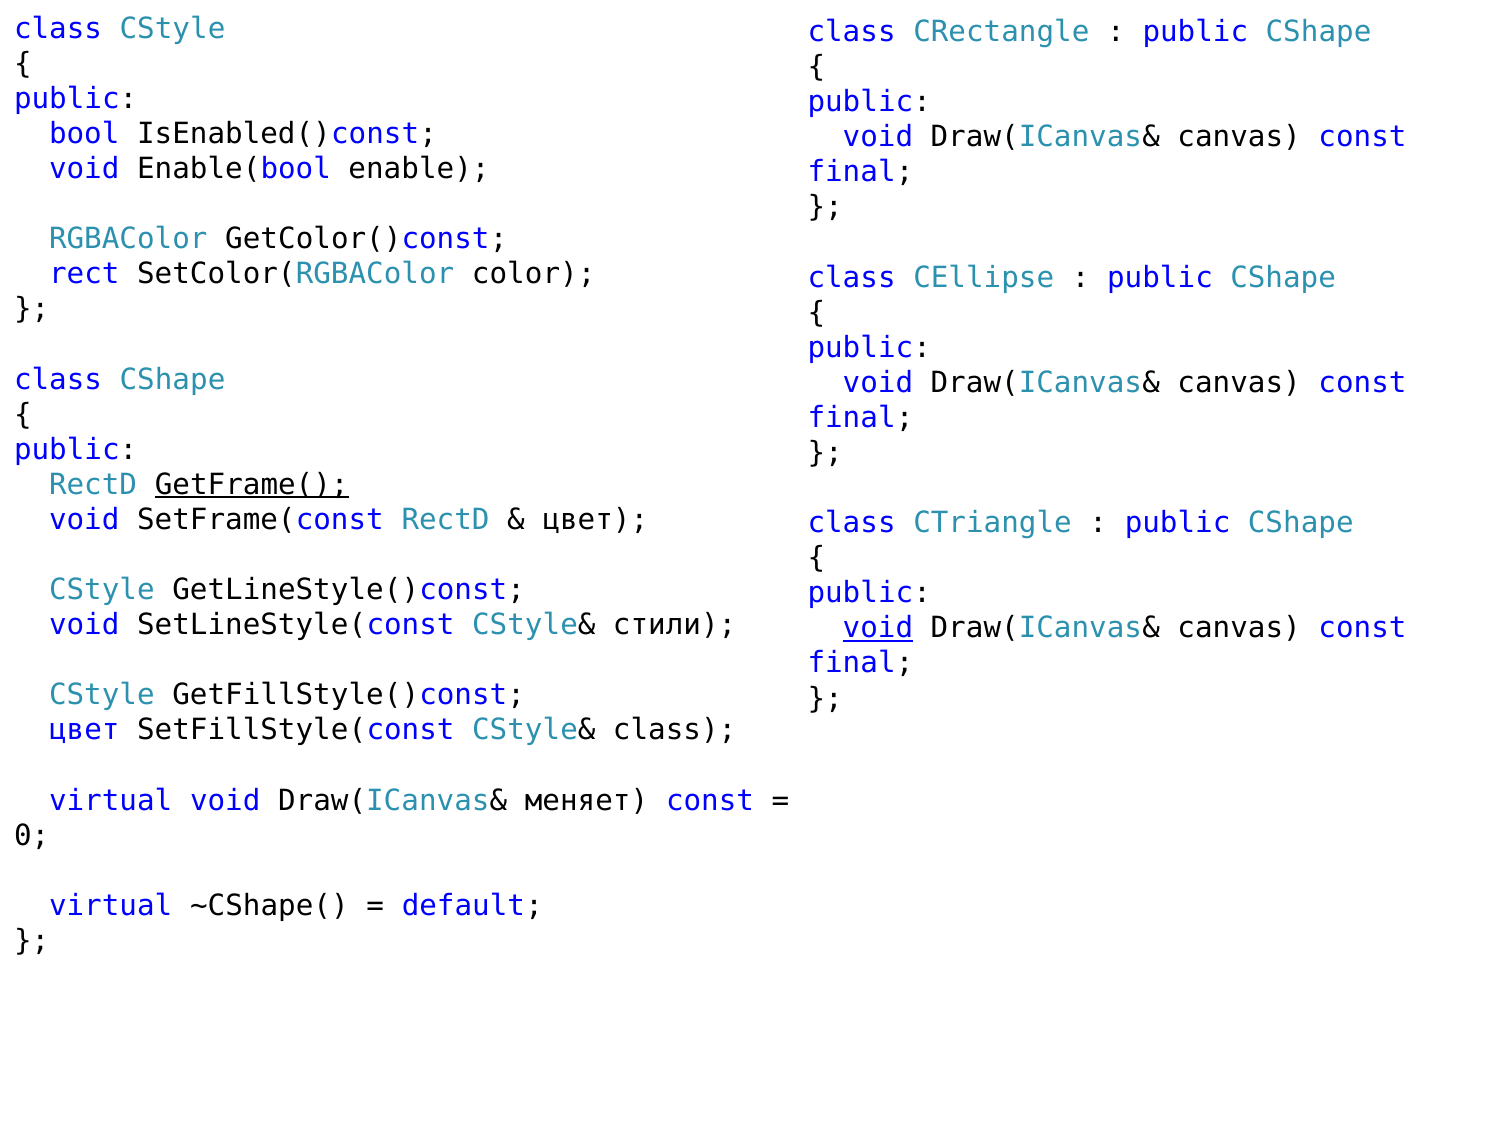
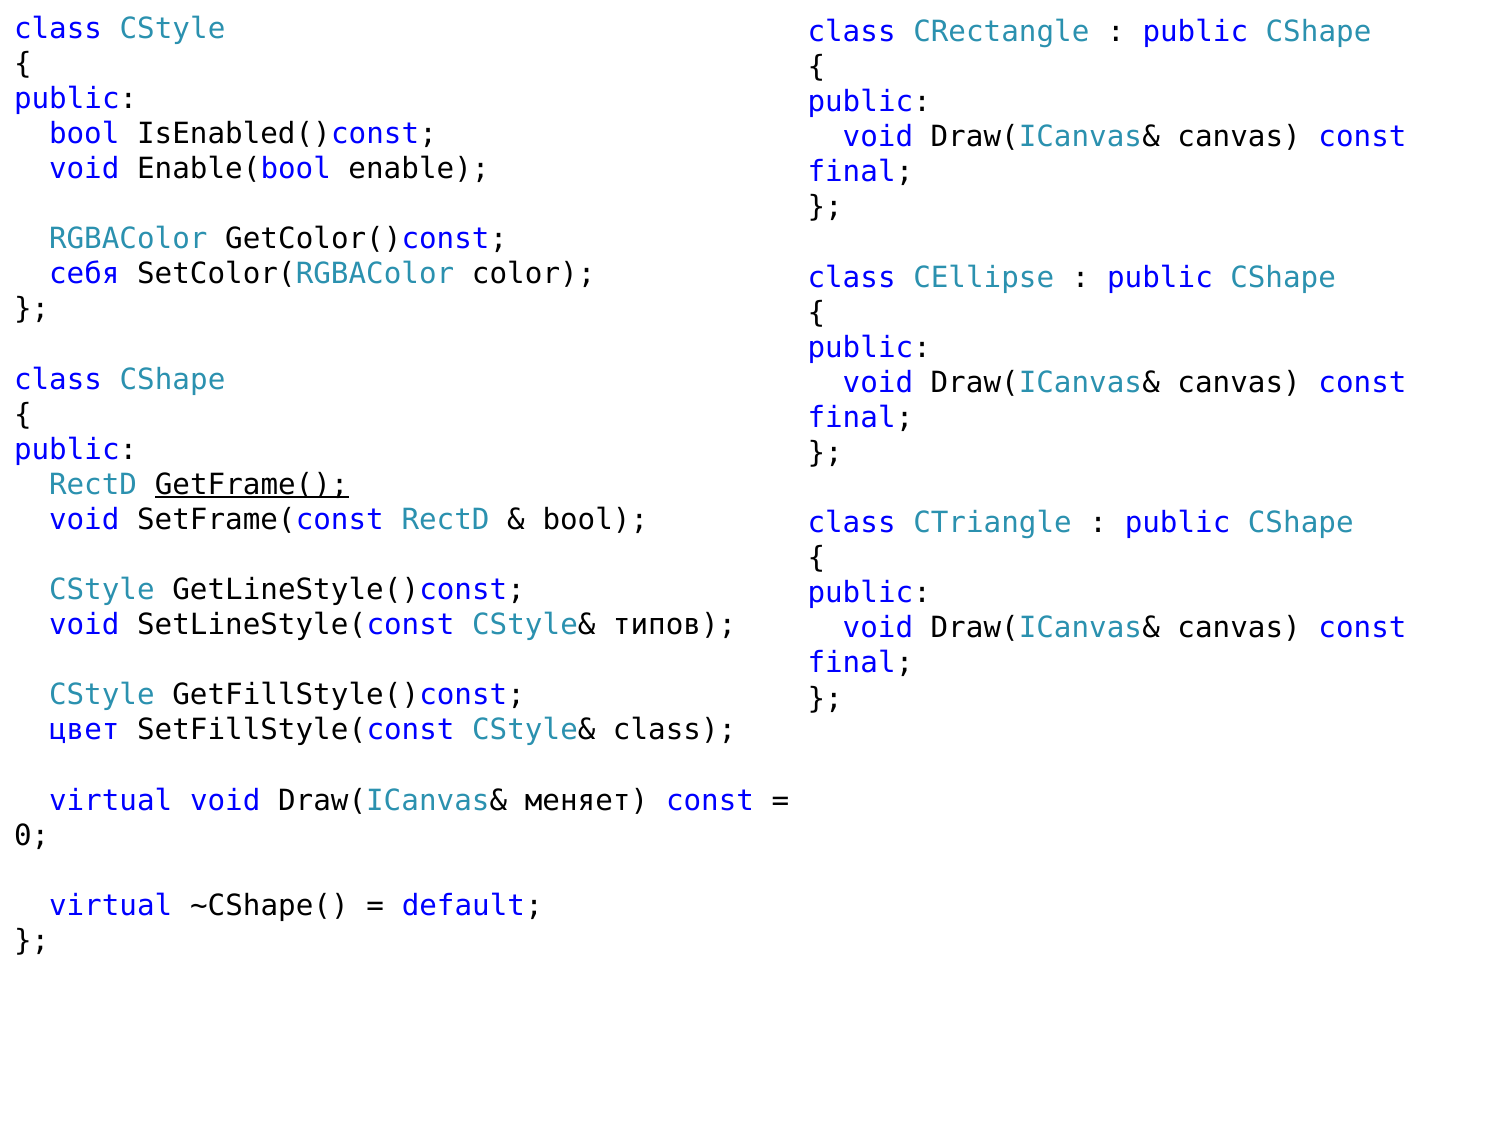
rect: rect -> себя (84, 274)
цвет: цвет -> bool (595, 520)
стили: стили -> типов (675, 625)
void underline: present -> none (878, 628)
